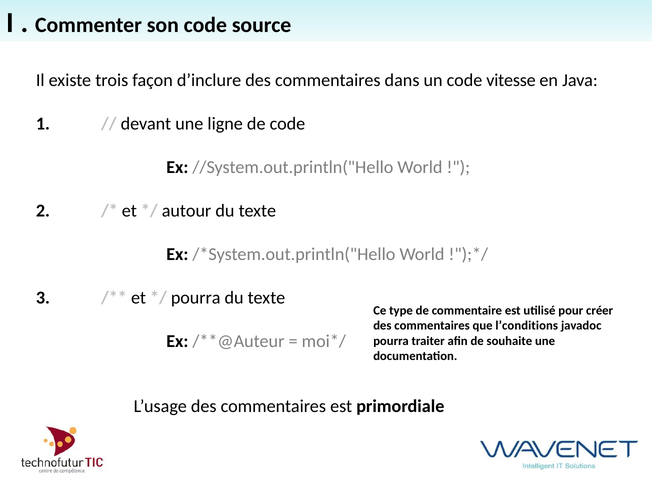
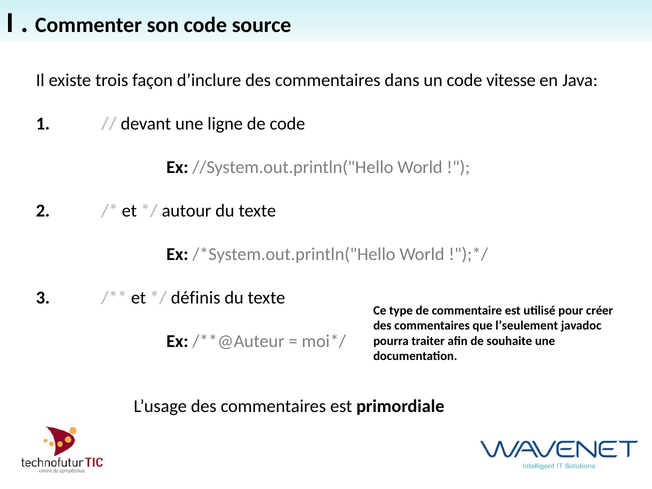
pourra: pourra -> définis (196, 298)
l’conditions: l’conditions -> l’seulement (527, 326)
